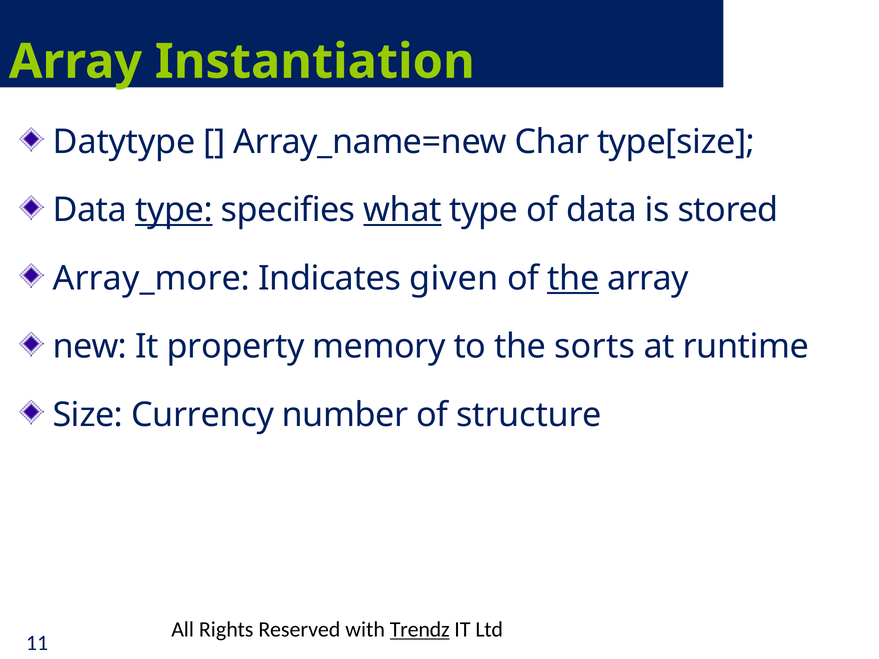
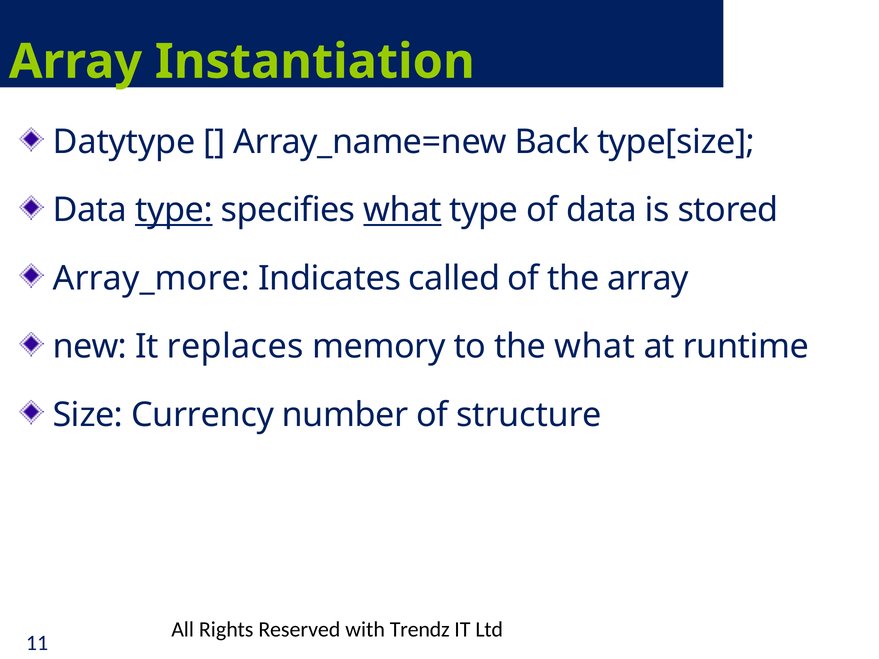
Char: Char -> Back (552, 142)
given: given -> called (454, 278)
the underline: present -> none (573, 278)
property: property -> replaces (235, 347)
the sorts: sorts -> what (595, 347)
Trendz underline: present -> none (420, 630)
